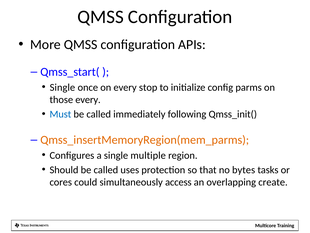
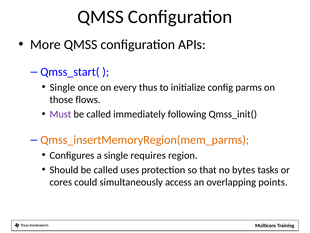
stop: stop -> thus (148, 87)
those every: every -> flows (88, 100)
Must colour: blue -> purple (60, 114)
multiple: multiple -> requires (148, 155)
create: create -> points (273, 182)
